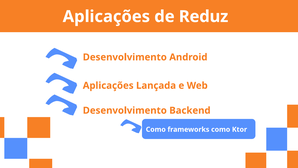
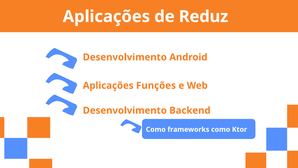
Lançada: Lançada -> Funções (156, 85)
